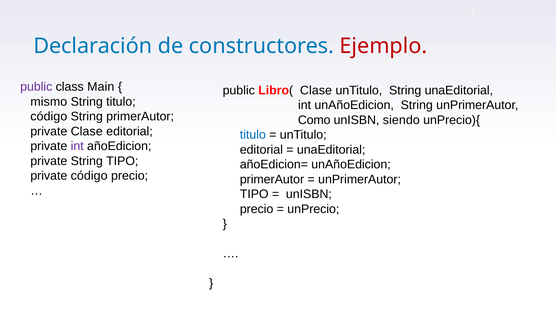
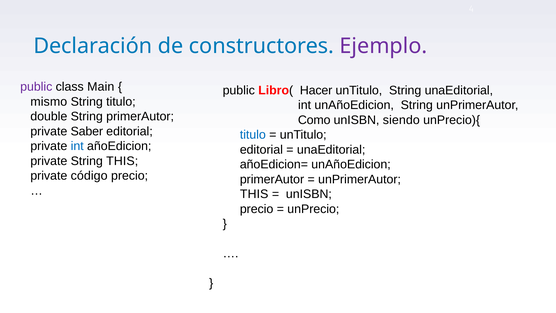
Ejemplo colour: red -> purple (383, 46)
Libro( Clase: Clase -> Hacer (316, 90)
código: código -> double (49, 116)
private Clase: Clase -> Saber (87, 131)
int colour: purple -> blue (77, 146)
String TIPO: TIPO -> THIS (122, 161)
TIPO: TIPO -> THIS (254, 194)
